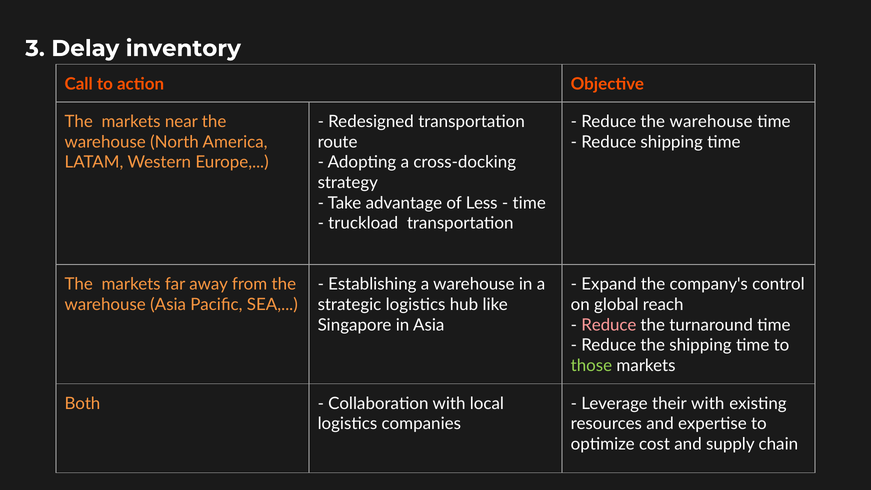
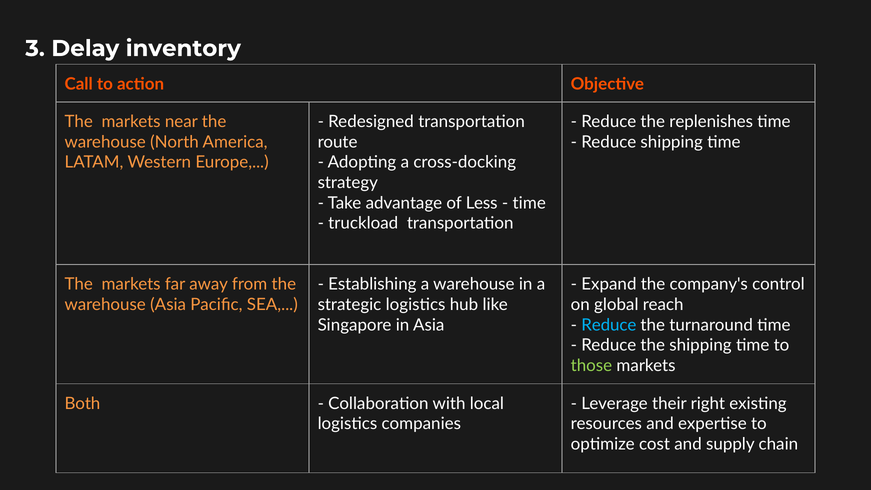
Reduce the warehouse: warehouse -> replenishes (711, 122)
Reduce colour: pink -> light blue (609, 325)
their with: with -> right (708, 403)
